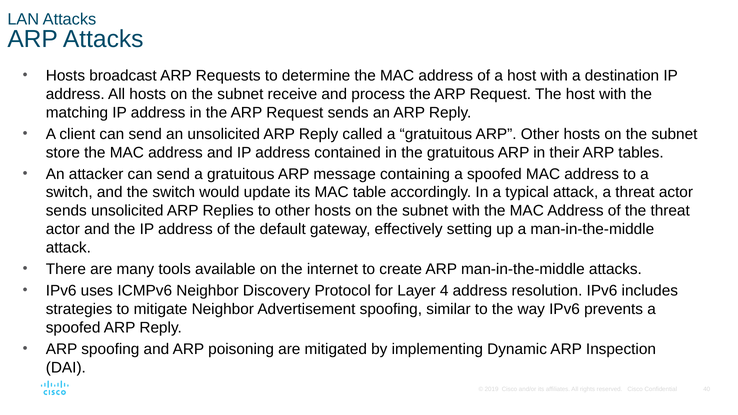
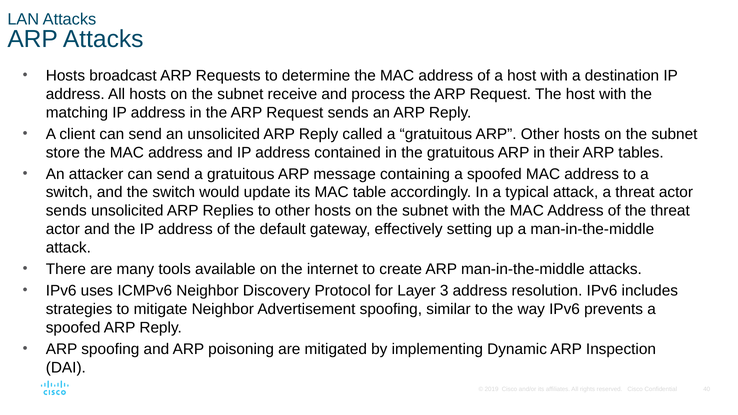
4: 4 -> 3 (444, 291)
